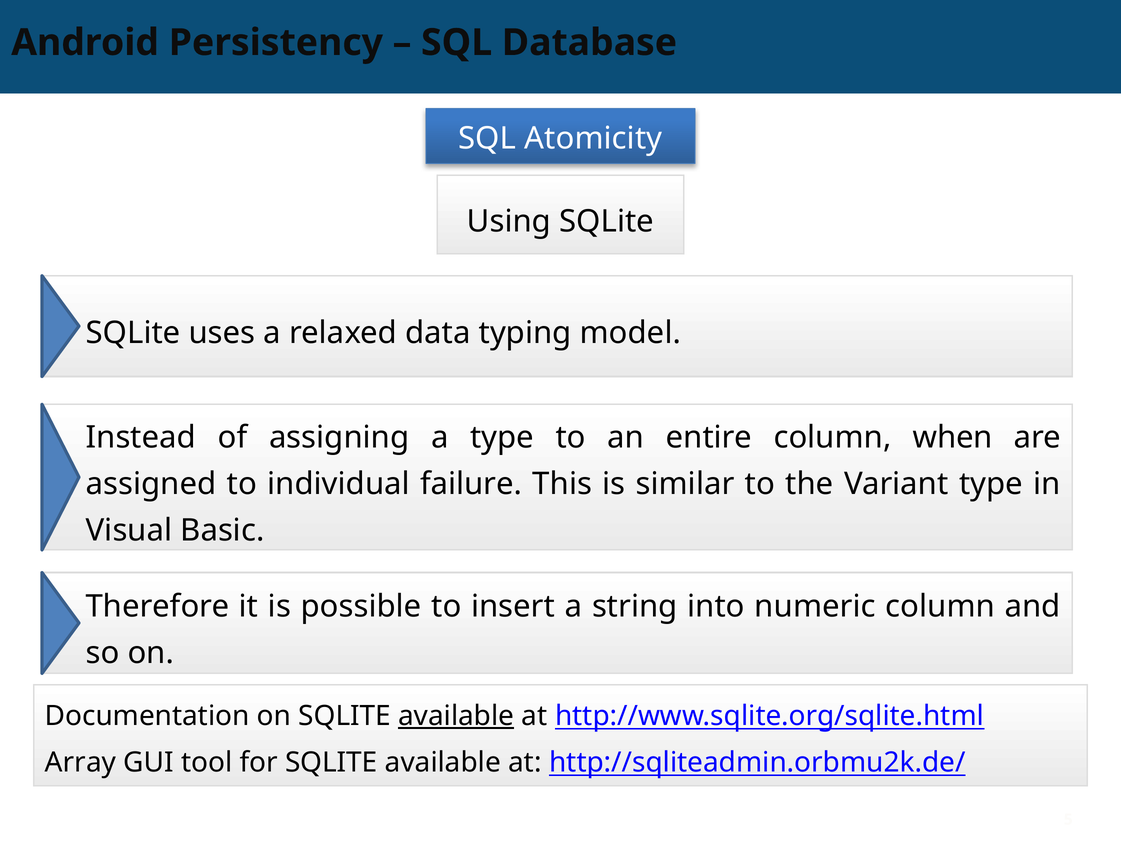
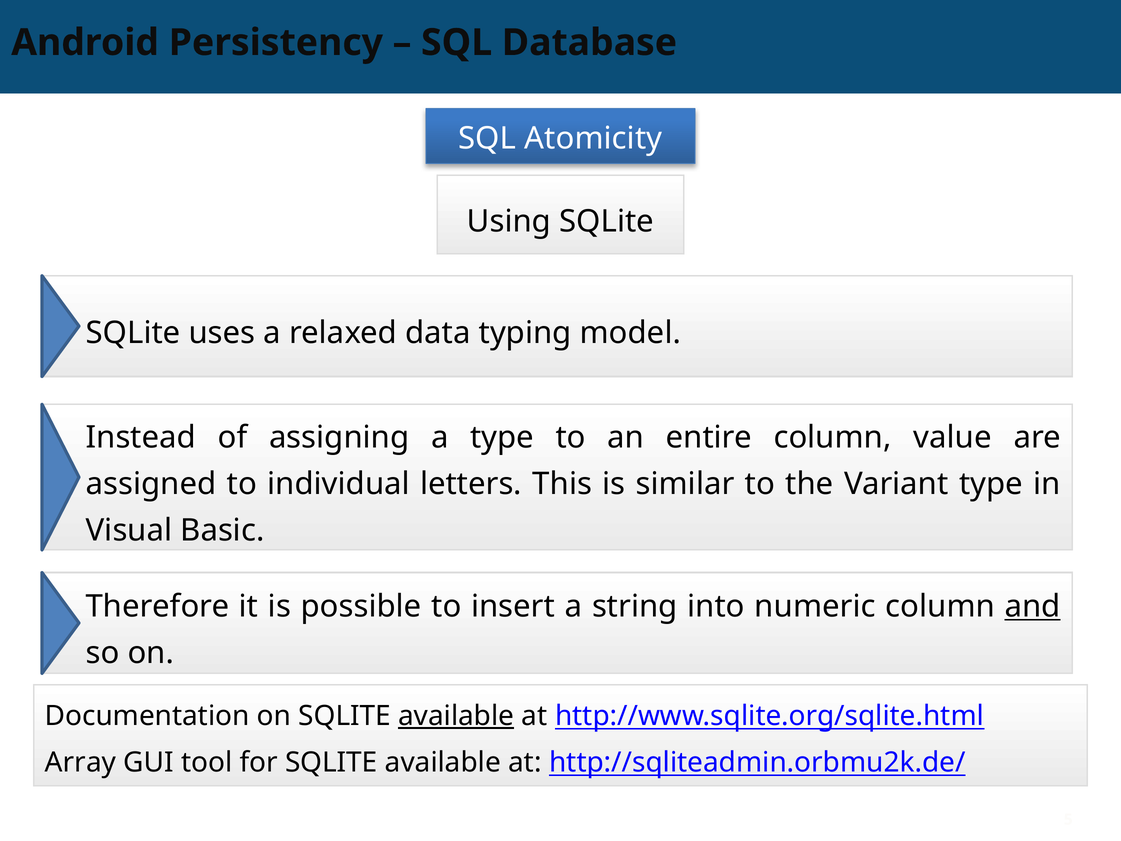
when: when -> value (953, 437)
failure: failure -> letters (471, 484)
and underline: none -> present (1033, 606)
